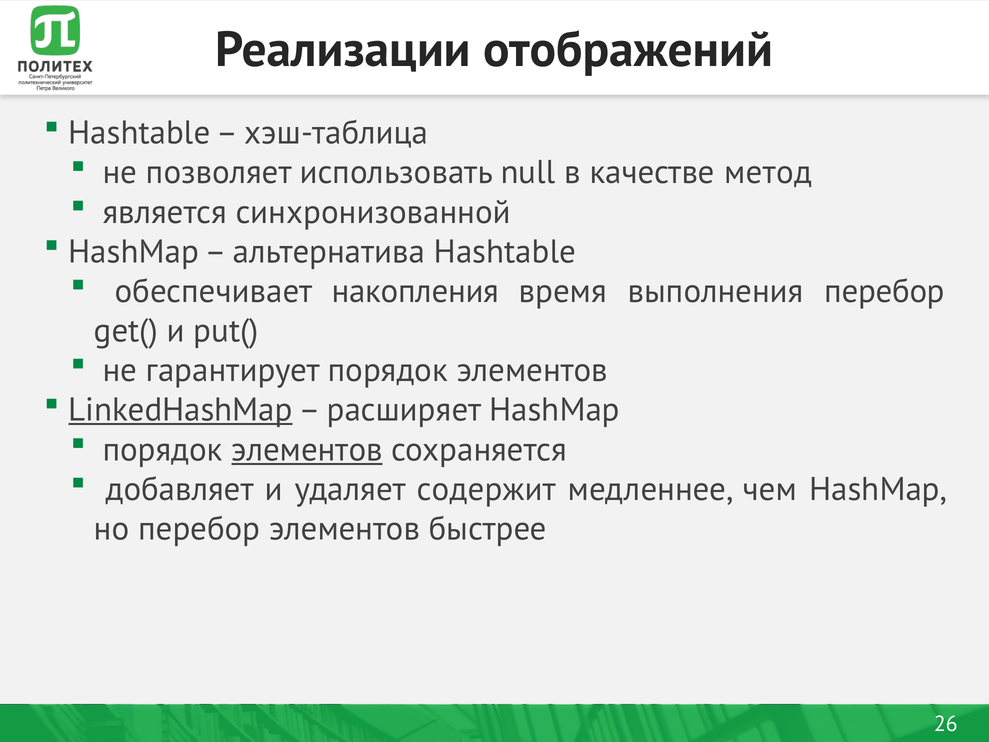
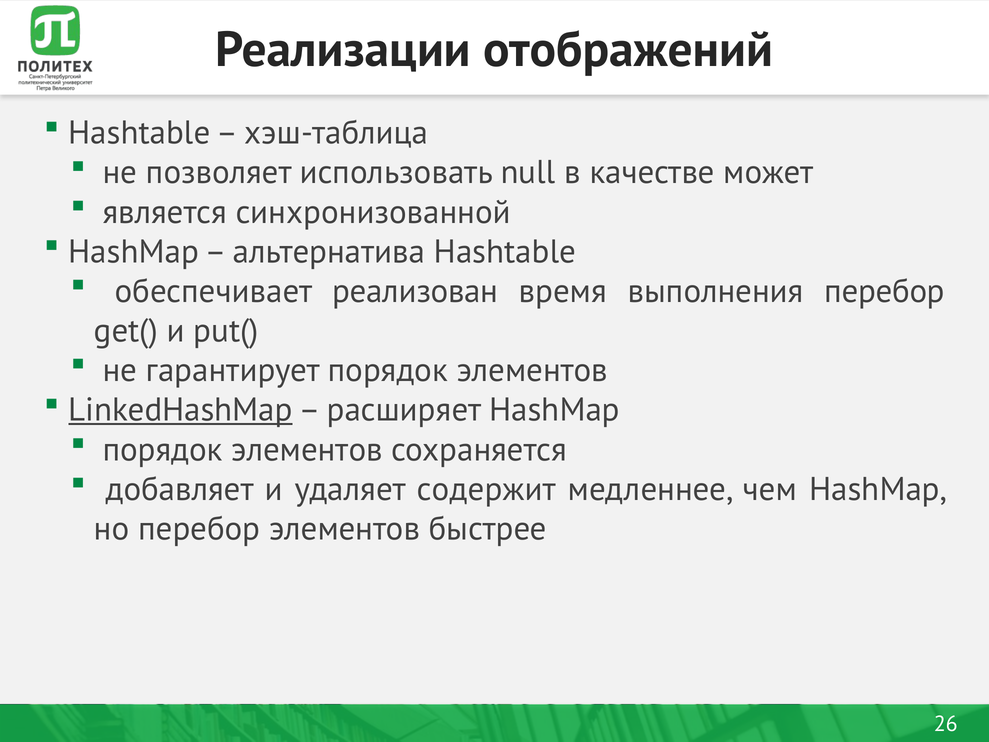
метод: метод -> может (768, 173)
накопления: накопления -> реализован (415, 291)
элементов underline: present -> none (307, 449)
